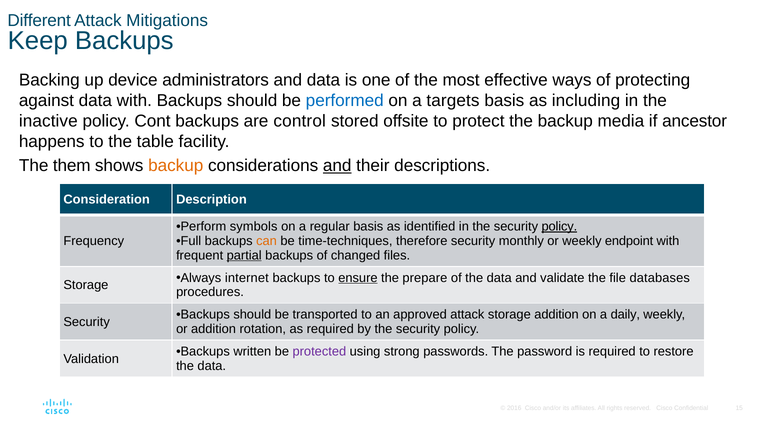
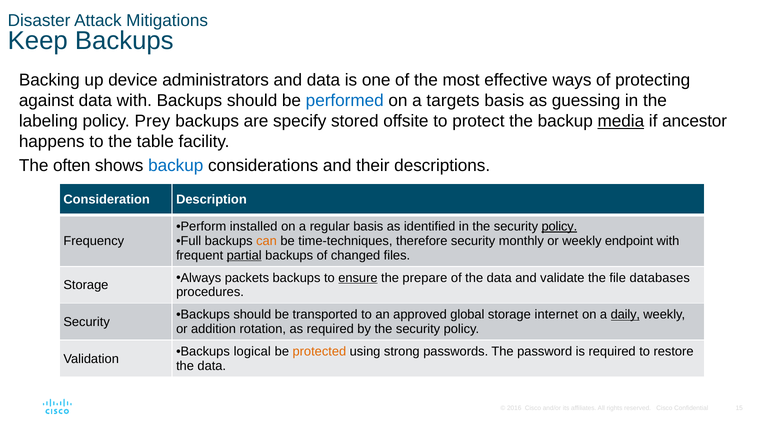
Different: Different -> Disaster (39, 20)
including: including -> guessing (586, 100)
inactive: inactive -> labeling (48, 121)
Cont: Cont -> Prey (152, 121)
control: control -> specify (300, 121)
media underline: none -> present (621, 121)
them: them -> often (72, 166)
backup colour: orange -> blue (176, 166)
and underline: present -> none (337, 166)
symbols: symbols -> installed (254, 226)
internet: internet -> packets (247, 277)
approved attack: attack -> global (467, 314)
storage addition: addition -> internet (556, 314)
daily underline: none -> present (625, 314)
written: written -> logical (252, 351)
protected colour: purple -> orange (319, 351)
